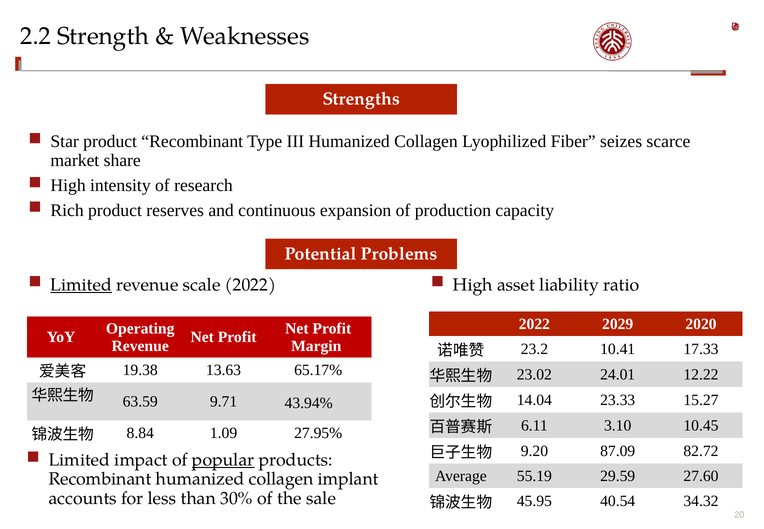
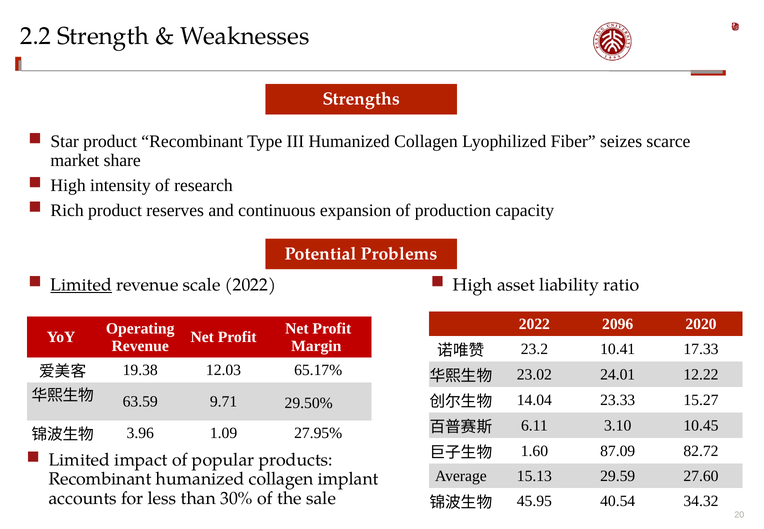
2029: 2029 -> 2096 (618, 324)
13.63: 13.63 -> 12.03 (224, 370)
43.94%: 43.94% -> 29.50% (309, 403)
8.84: 8.84 -> 3.96 (140, 433)
9.20: 9.20 -> 1.60 (534, 451)
popular underline: present -> none (223, 460)
55.19: 55.19 -> 15.13 (534, 476)
